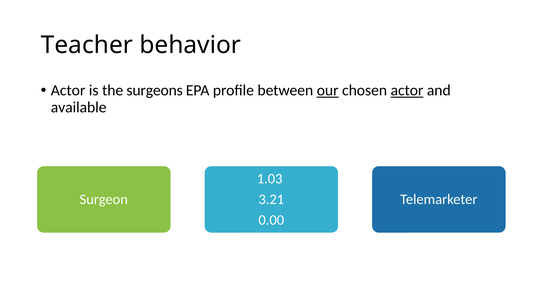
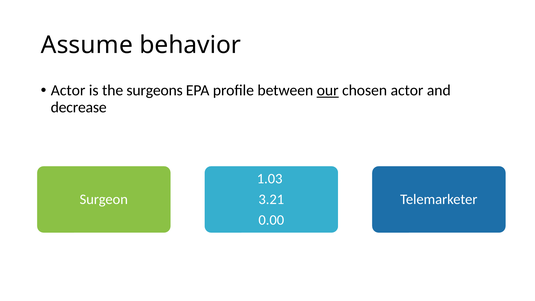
Teacher: Teacher -> Assume (87, 45)
actor underline: present -> none (407, 90)
available: available -> decrease (79, 107)
